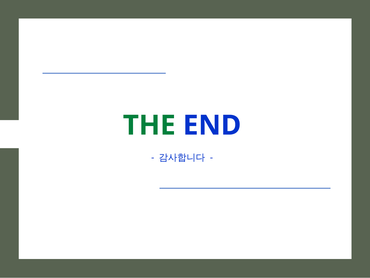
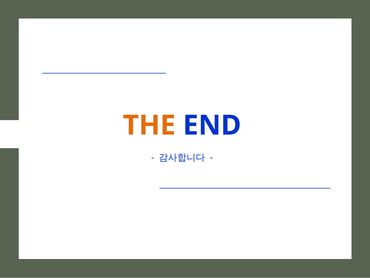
THE colour: green -> orange (149, 125)
